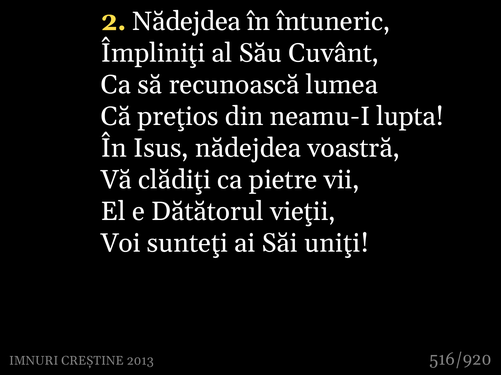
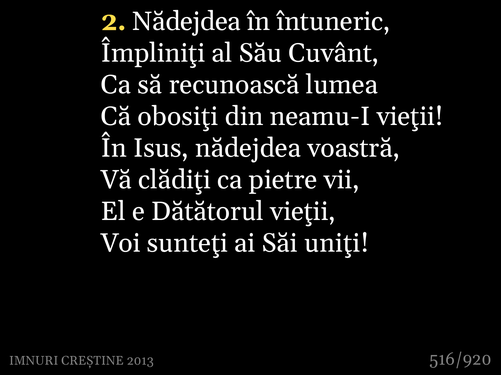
preţios: preţios -> obosiţi (178, 117)
neamu-I lupta: lupta -> vieţii (410, 117)
